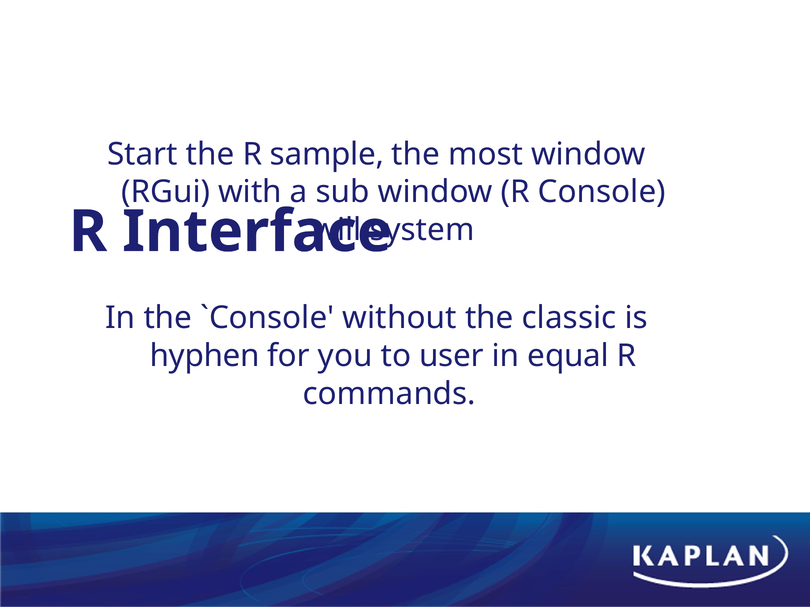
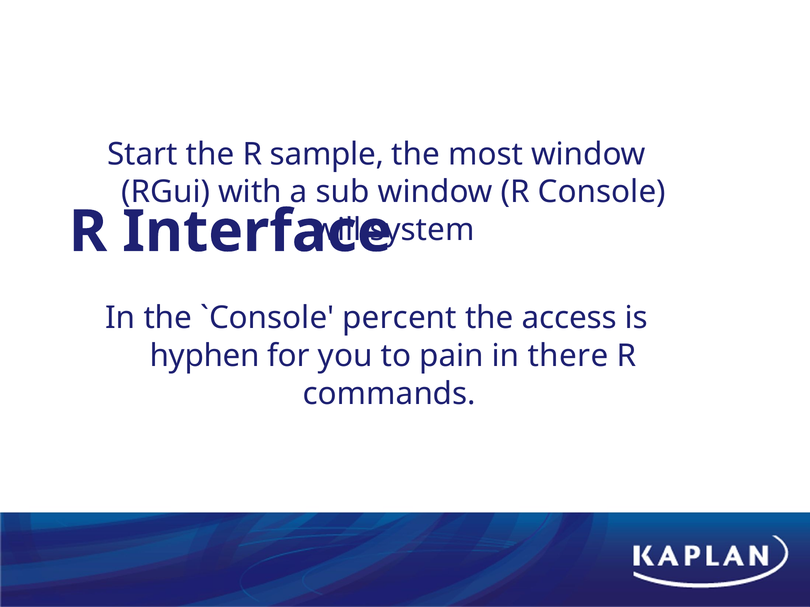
without: without -> percent (400, 318)
classic: classic -> access (569, 318)
user: user -> pain (451, 356)
equal: equal -> there (568, 356)
